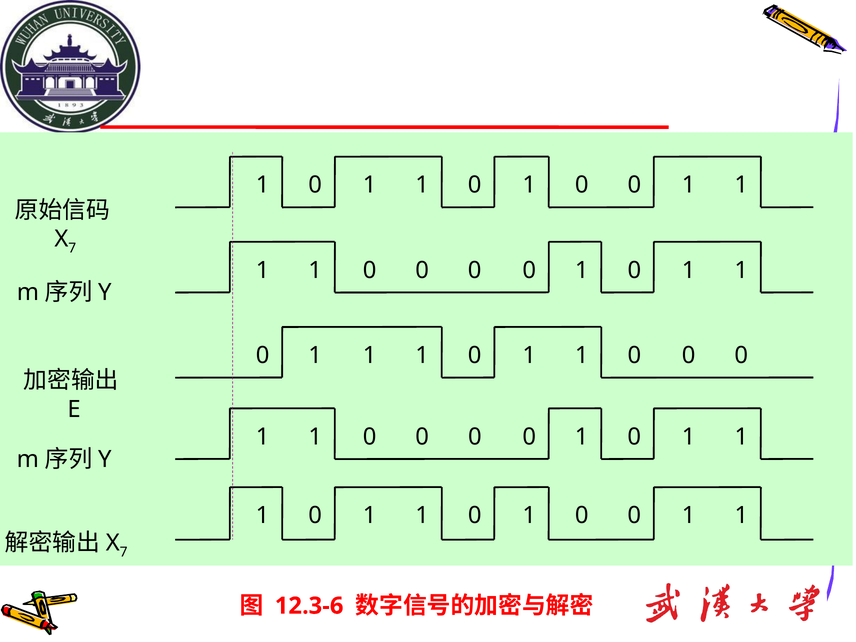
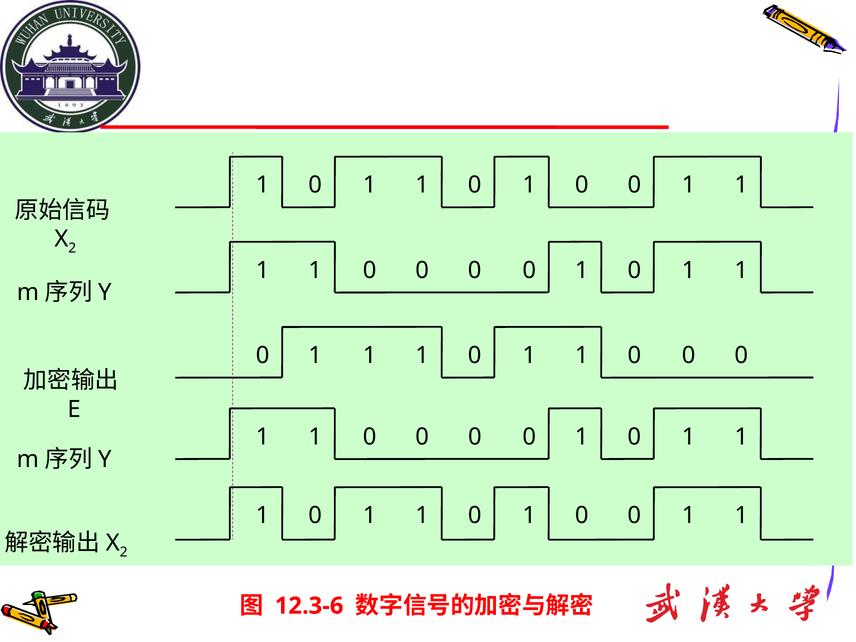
7: 7 -> 2 (72, 248)
7: 7 -> 2 (124, 552)
